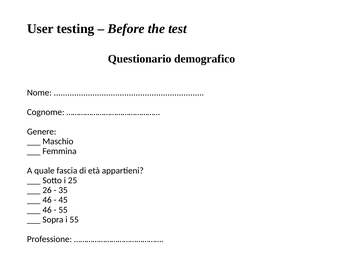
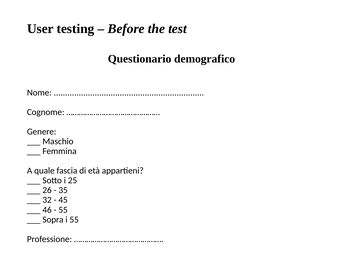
46: 46 -> 32 (47, 200)
